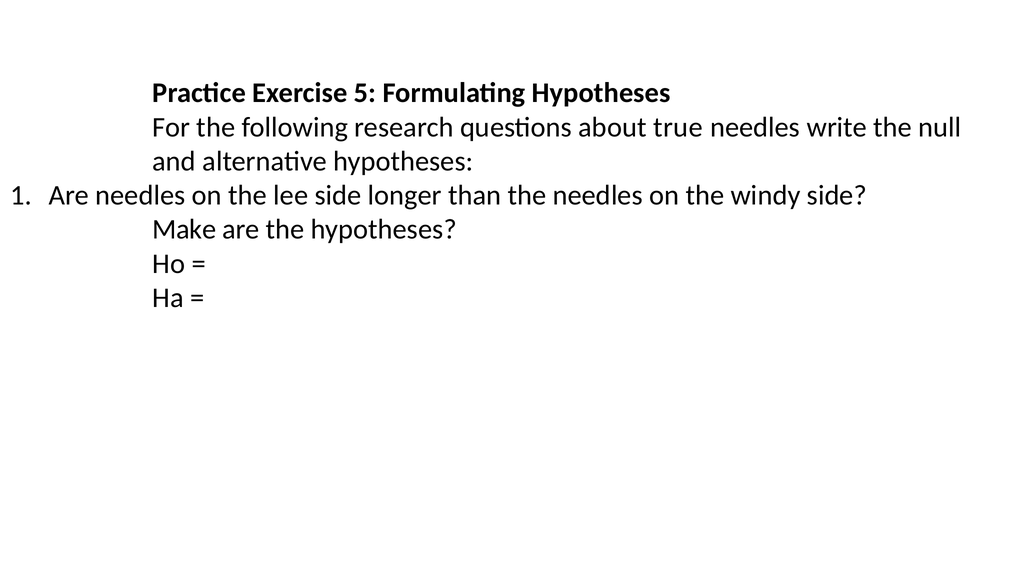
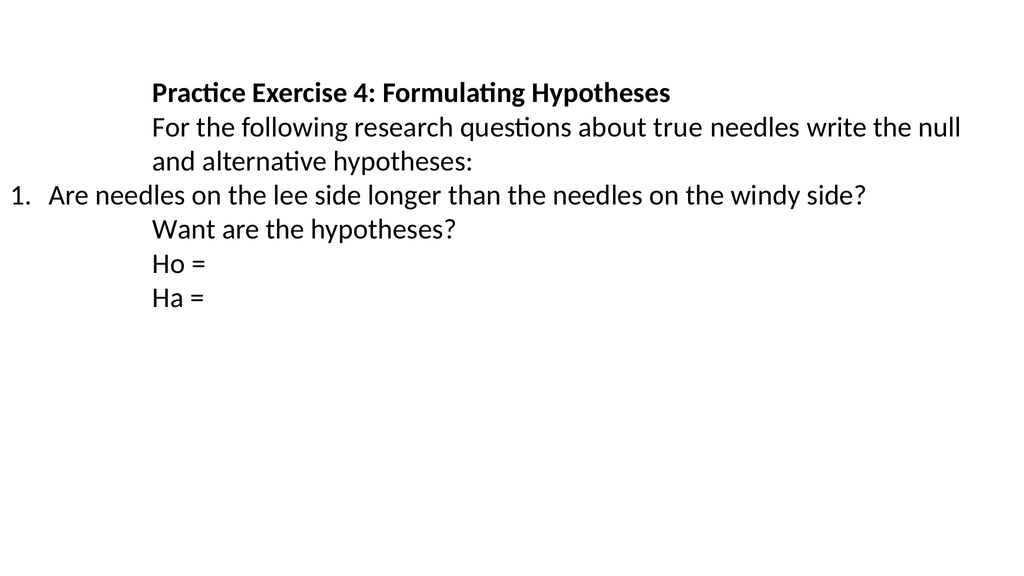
5: 5 -> 4 (365, 93)
Make: Make -> Want (184, 230)
